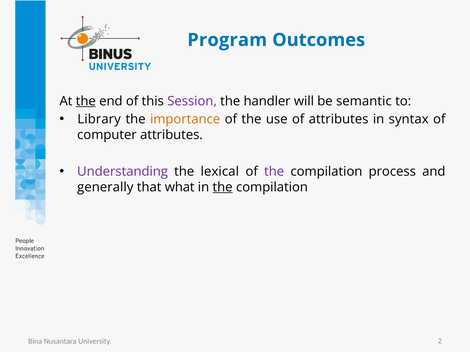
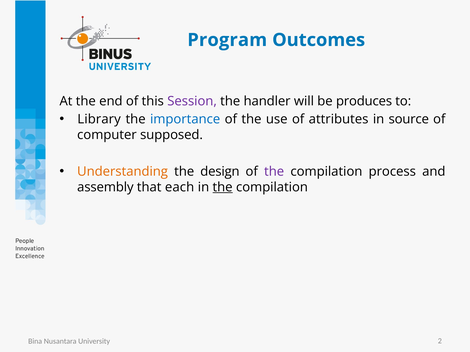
the underline: present -> none (86, 101)
semantic: semantic -> produces (364, 101)
importance colour: orange -> blue (185, 119)
syntax: syntax -> source (409, 119)
computer attributes: attributes -> supposed (171, 135)
Understanding colour: purple -> orange (123, 172)
lexical: lexical -> design (220, 172)
generally: generally -> assembly (105, 187)
what: what -> each (180, 187)
